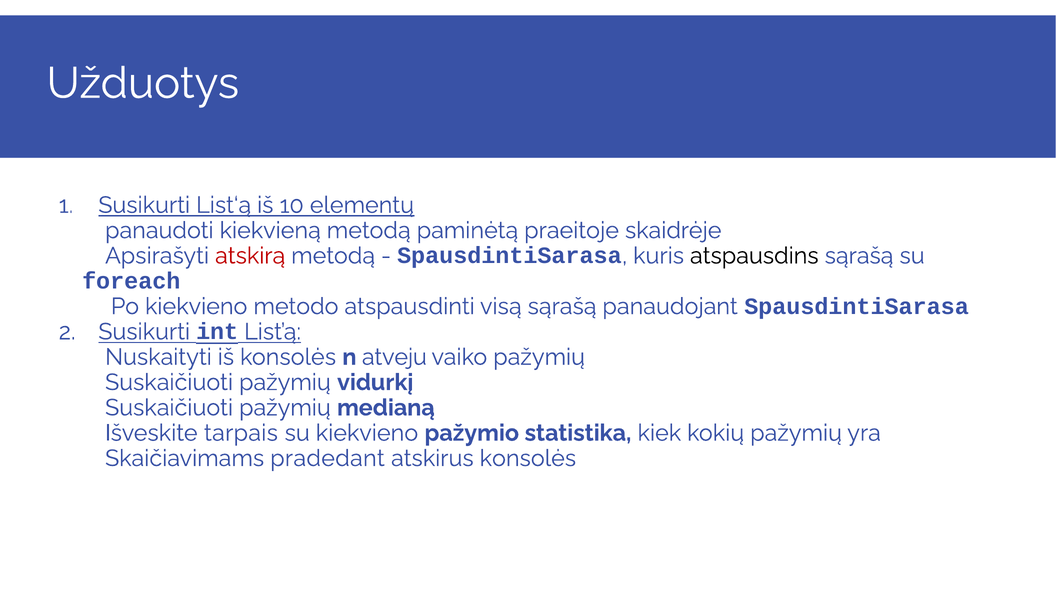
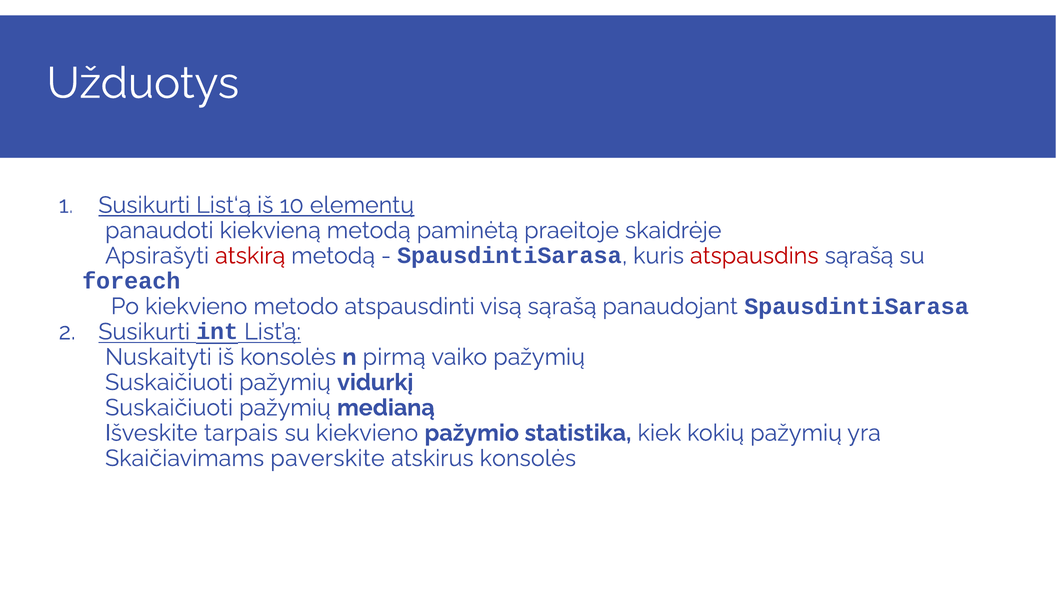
atspausdins colour: black -> red (754, 256)
atveju: atveju -> pirmą (394, 357)
pradedant: pradedant -> paverskite (327, 458)
